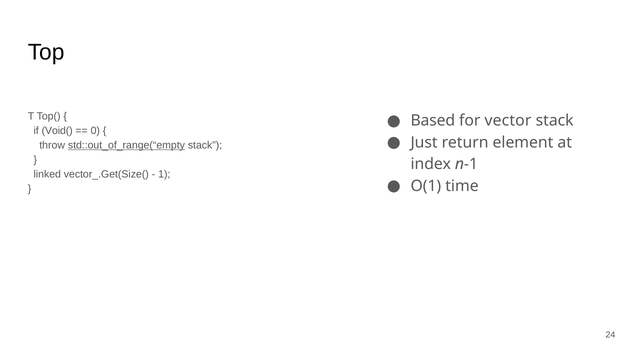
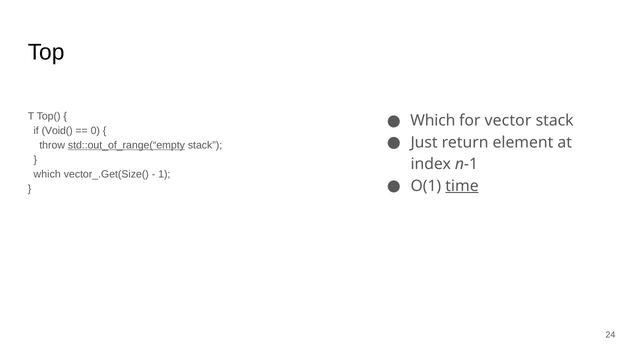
Based: Based -> Which (433, 121)
linked: linked -> which (47, 174)
time underline: none -> present (462, 186)
